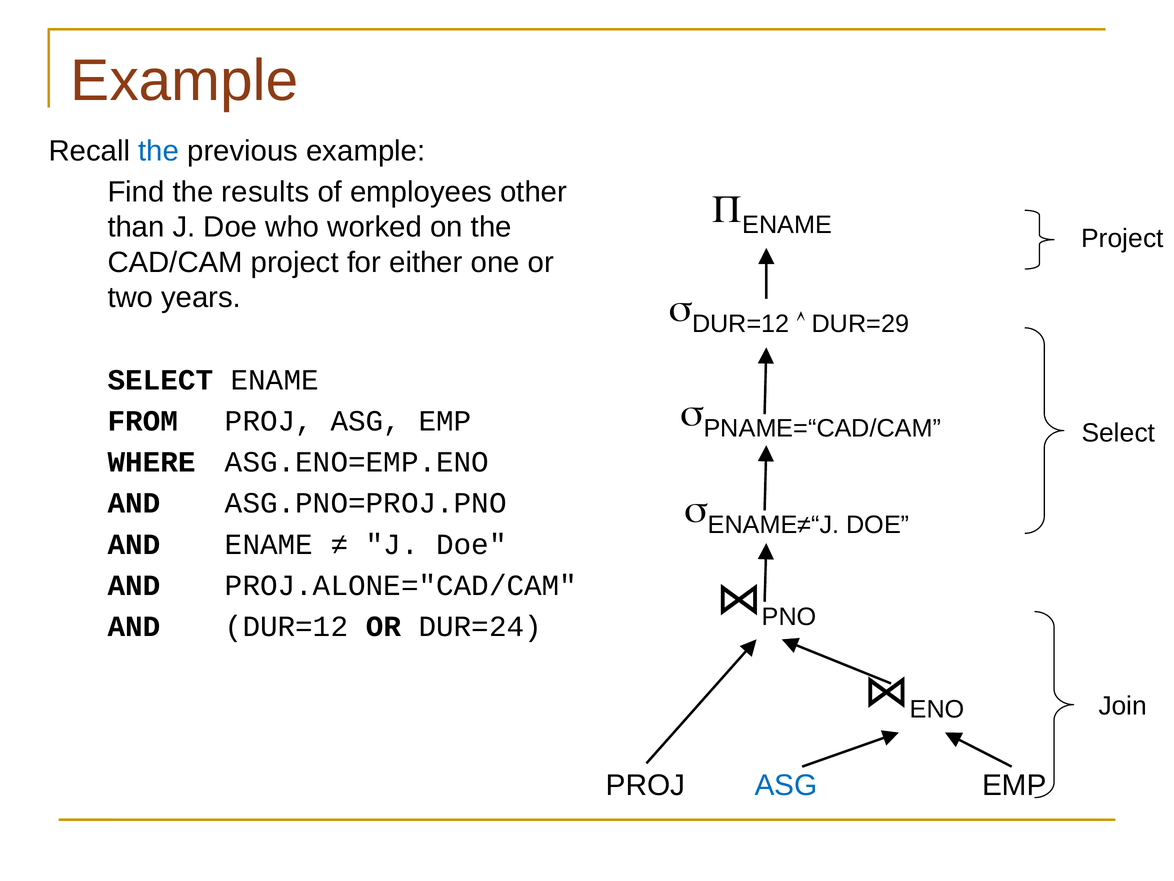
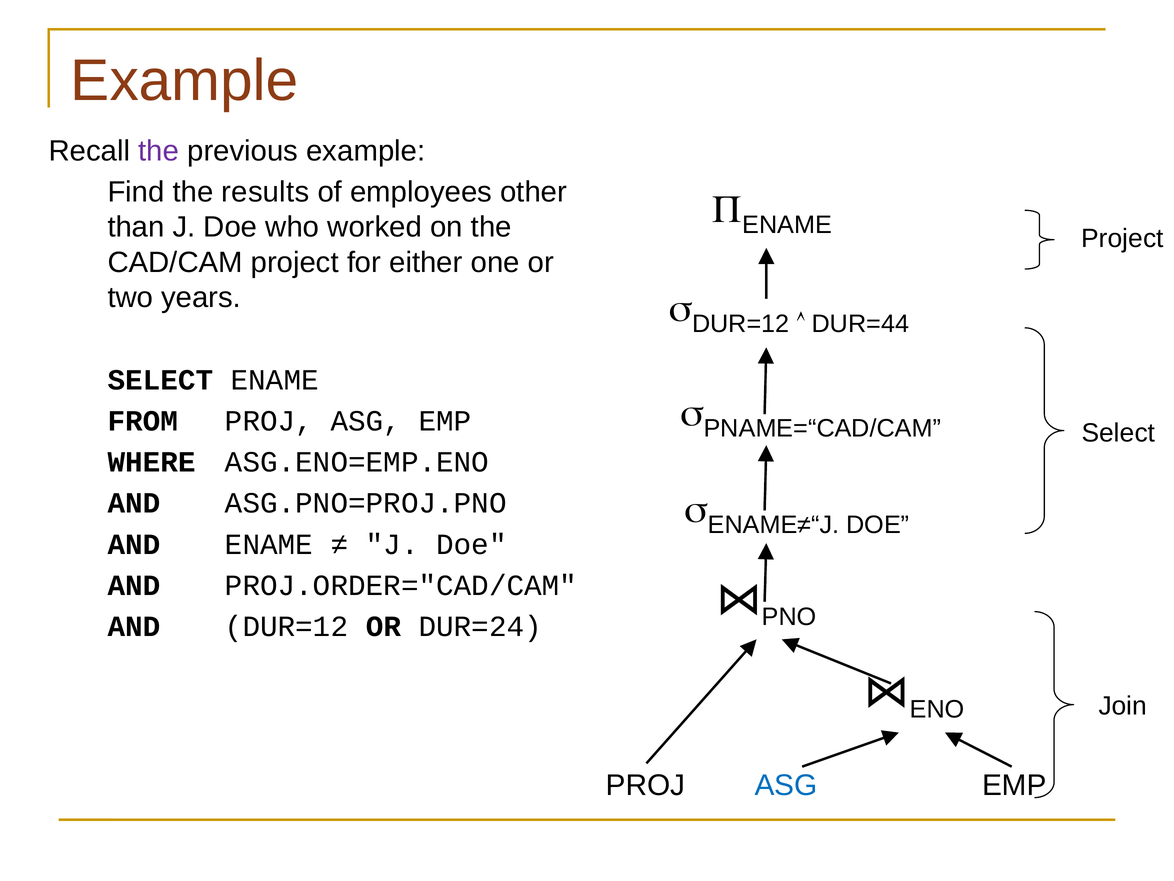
the colour: blue -> purple (159, 151)
DUR=29: DUR=29 -> DUR=44 (860, 324)
PROJ.ALONE="CAD/CAM: PROJ.ALONE="CAD/CAM -> PROJ.ORDER="CAD/CAM (401, 585)
